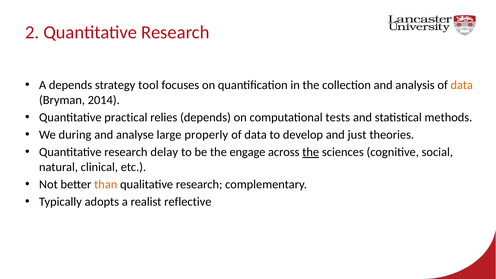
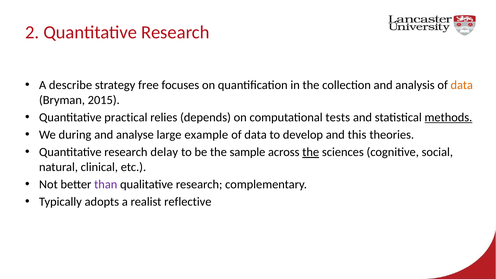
A depends: depends -> describe (71, 85)
tool: tool -> free (148, 85)
2014: 2014 -> 2015 (104, 100)
methods underline: none -> present (448, 117)
properly: properly -> example (206, 135)
just: just -> this (357, 135)
engage: engage -> sample (247, 152)
than colour: orange -> purple (106, 184)
